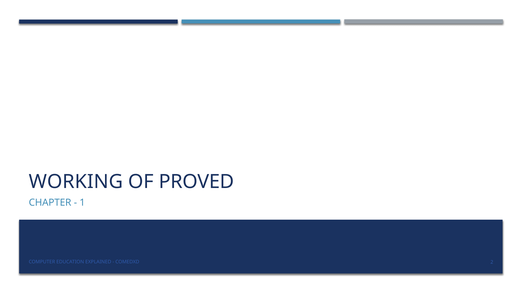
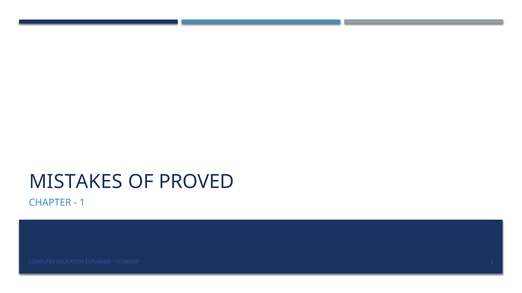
WORKING: WORKING -> MISTAKES (76, 182)
